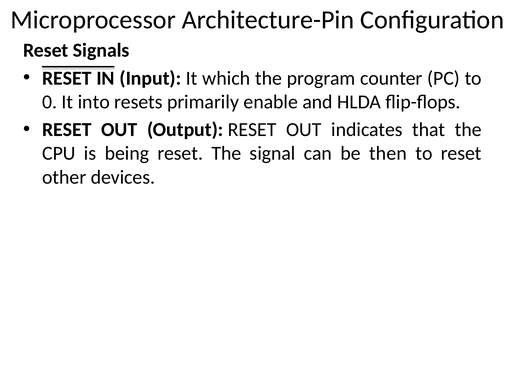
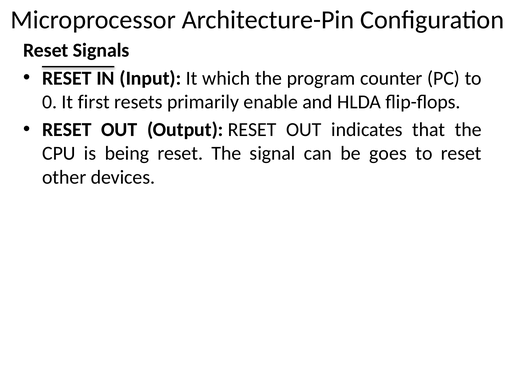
into: into -> first (94, 102)
then: then -> goes (388, 153)
